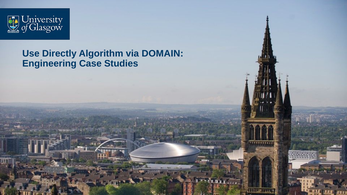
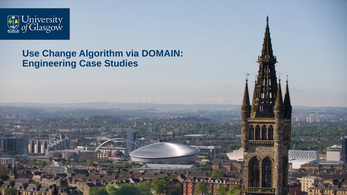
Directly: Directly -> Change (59, 53)
